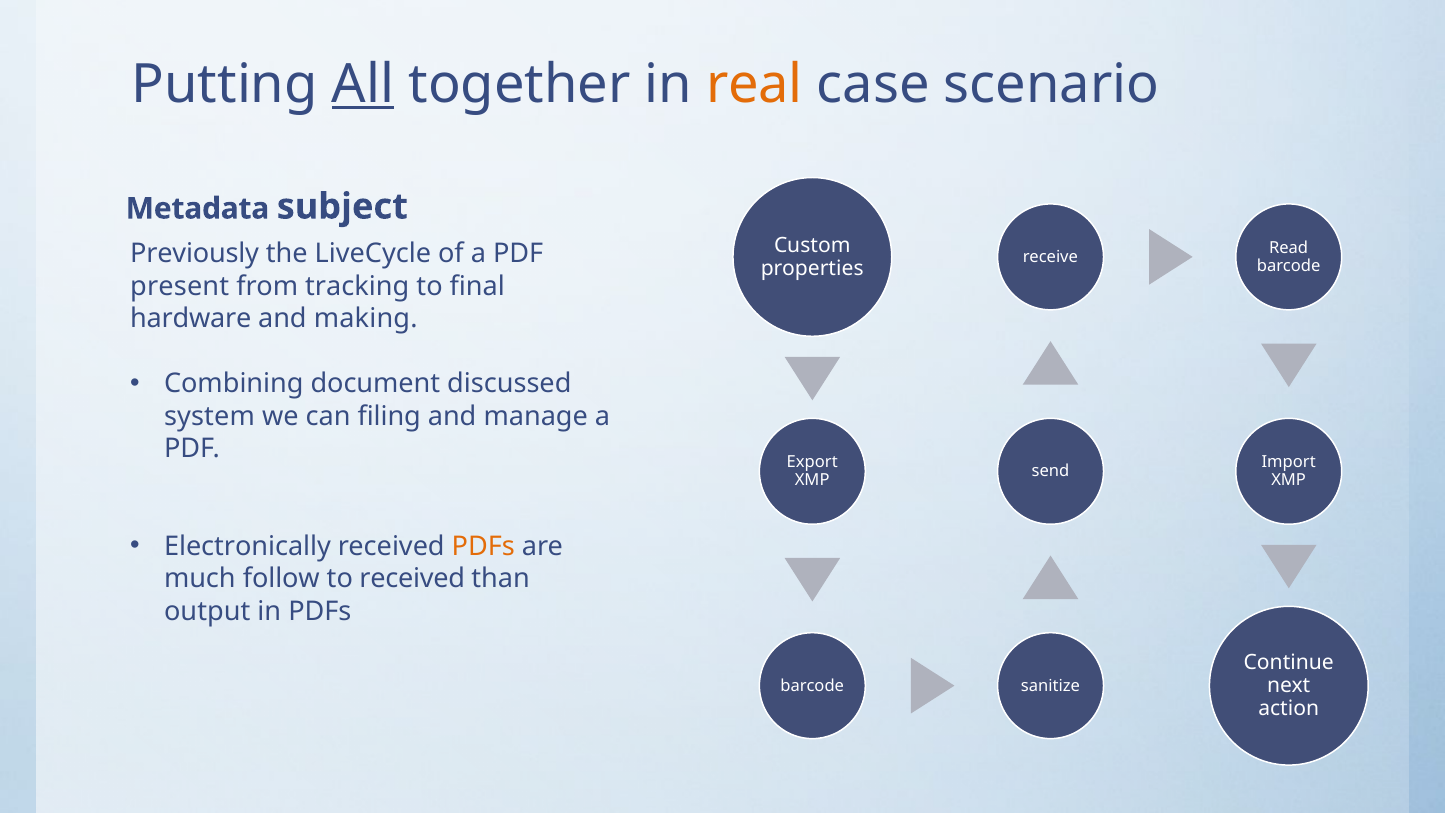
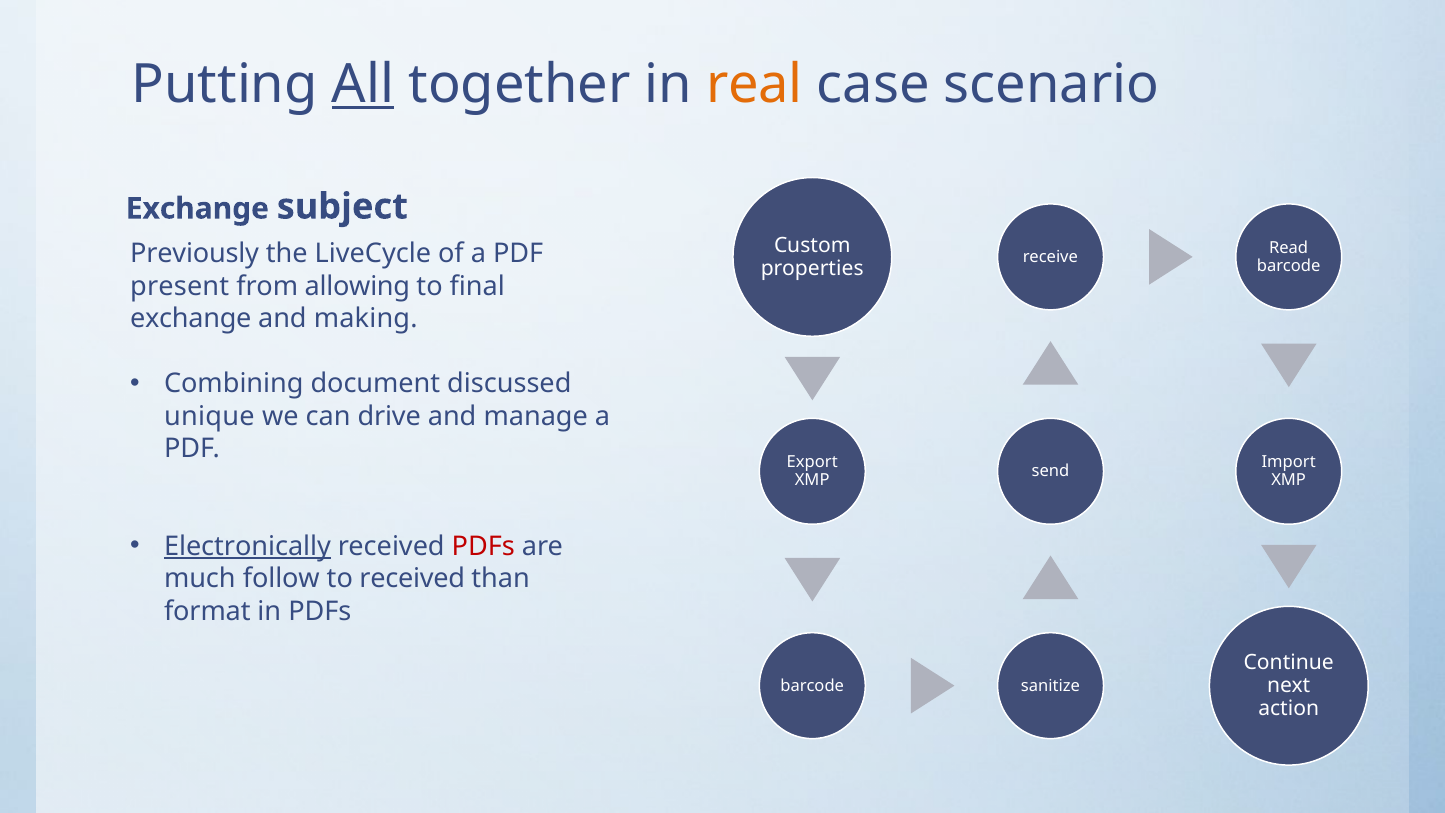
Metadata: Metadata -> Exchange (197, 209)
tracking: tracking -> allowing (357, 286)
hardware: hardware -> exchange (191, 319)
system: system -> unique (209, 416)
filing: filing -> drive (389, 416)
Electronically underline: none -> present (247, 546)
PDFs colour: orange -> red (483, 546)
output: output -> format (207, 611)
